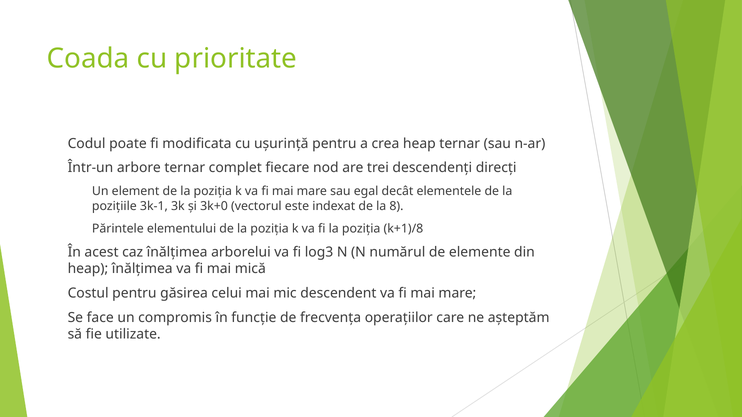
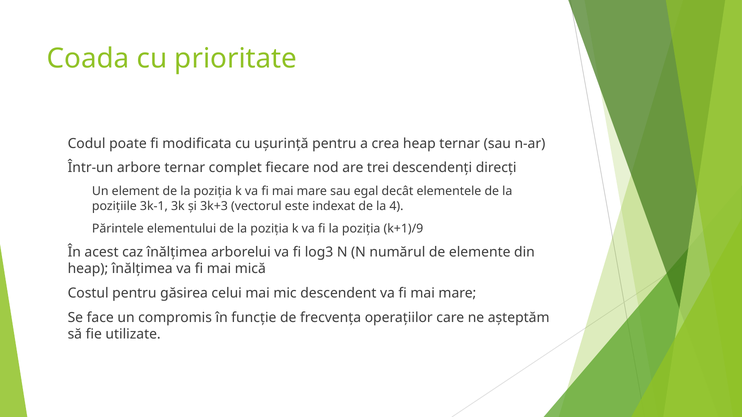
3k+0: 3k+0 -> 3k+3 (214, 206)
8: 8 -> 4 (396, 206)
k+1)/8: k+1)/8 -> k+1)/9 (403, 229)
